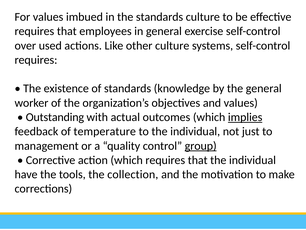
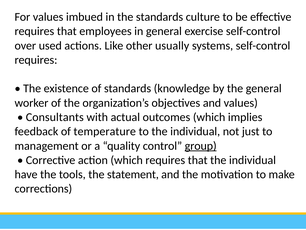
other culture: culture -> usually (172, 45)
Outstanding: Outstanding -> Consultants (55, 117)
implies underline: present -> none (245, 117)
collection: collection -> statement (133, 174)
